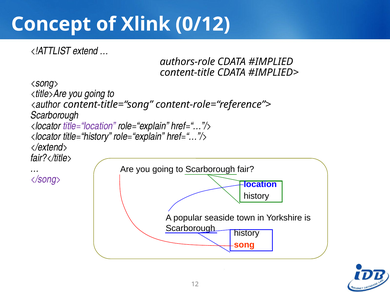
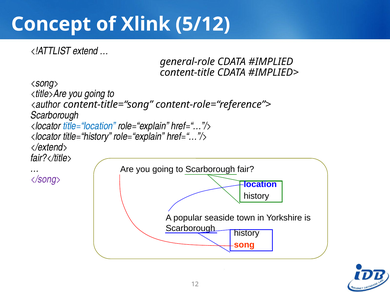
0/12: 0/12 -> 5/12 (203, 24)
authors-role: authors-role -> general-role (187, 62)
title=“location colour: purple -> blue (89, 126)
